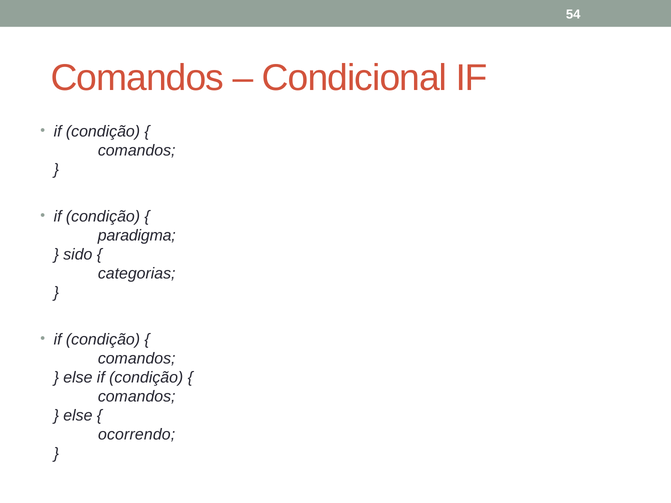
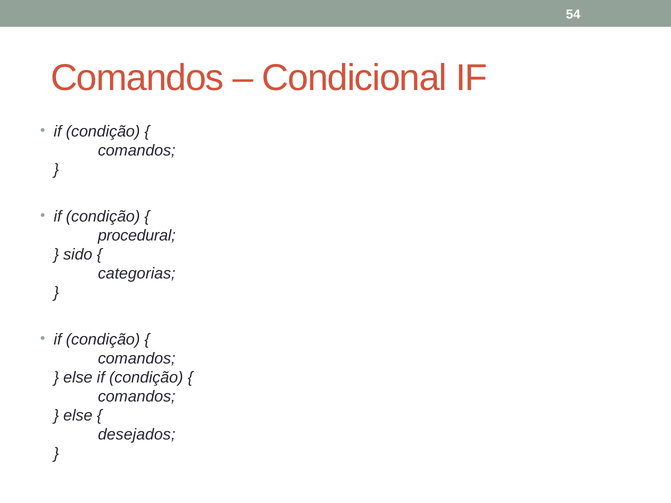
paradigma: paradigma -> procedural (137, 235)
ocorrendo: ocorrendo -> desejados (137, 435)
